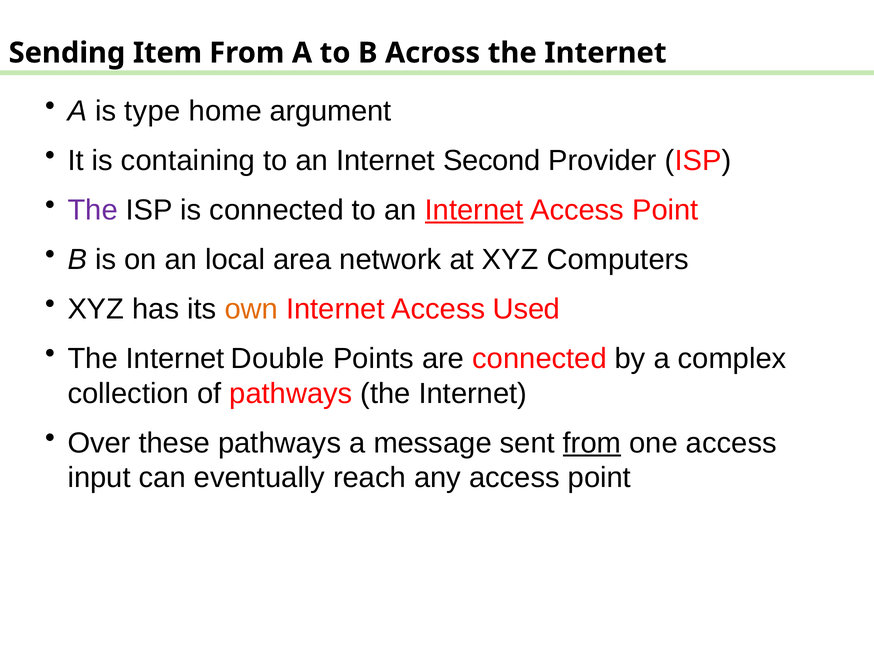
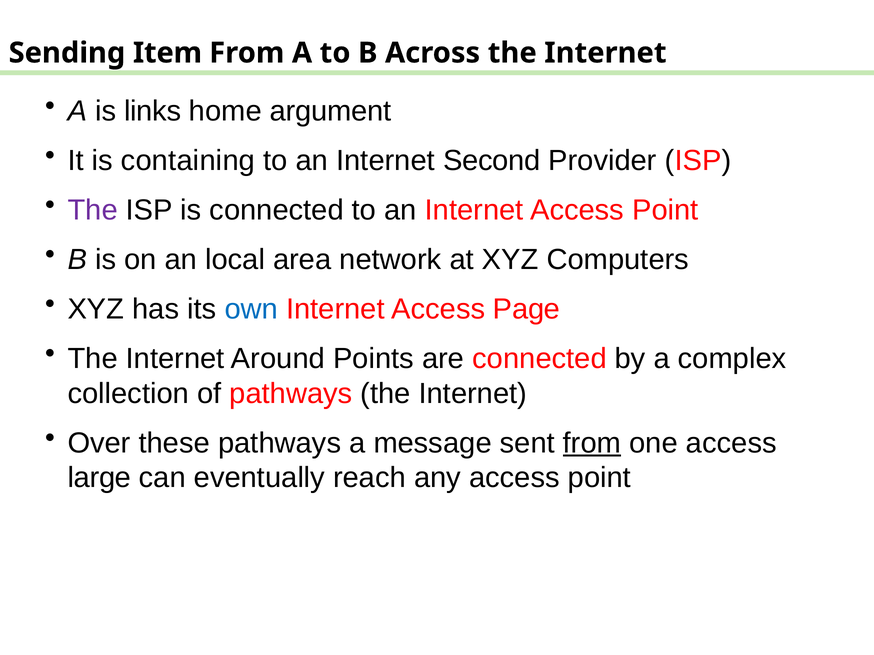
type: type -> links (153, 111)
Internet underline: present -> none (474, 210)
own colour: orange -> blue (251, 309)
Used: Used -> Page (527, 309)
Double: Double -> Around (278, 359)
input: input -> large (99, 478)
